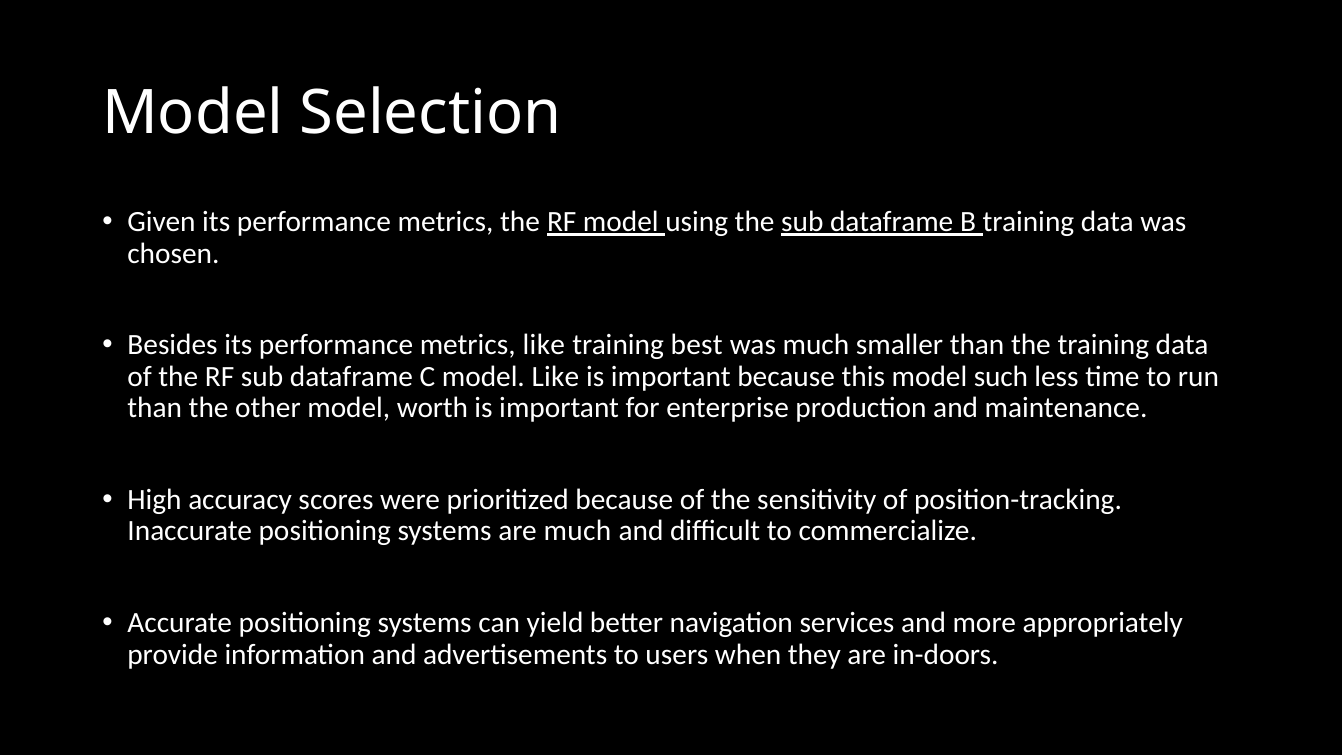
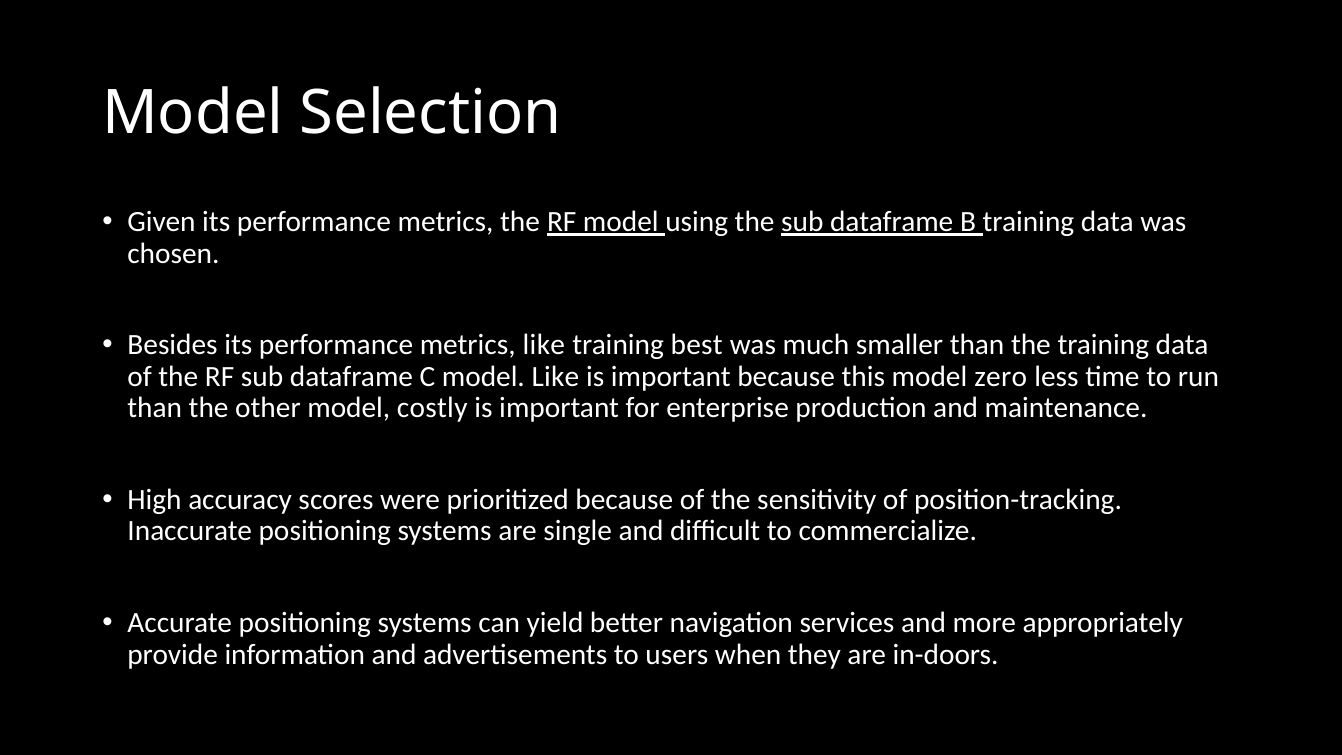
such: such -> zero (1001, 376)
worth: worth -> costly (432, 408)
are much: much -> single (578, 531)
